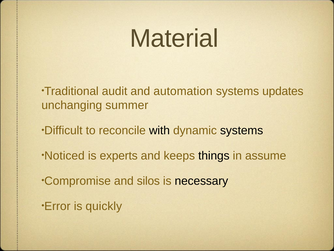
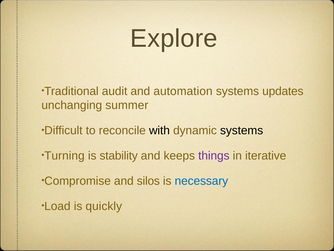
Material: Material -> Explore (174, 38)
Noticed: Noticed -> Turning (64, 155)
experts: experts -> stability (119, 155)
things colour: black -> purple (214, 155)
assume: assume -> iterative (266, 155)
necessary colour: black -> blue (201, 181)
Error: Error -> Load (57, 206)
